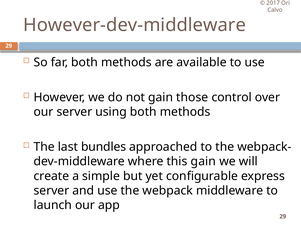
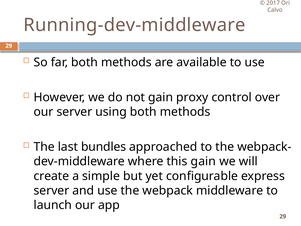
However-dev-middleware: However-dev-middleware -> Running-dev-middleware (134, 25)
those: those -> proxy (192, 97)
